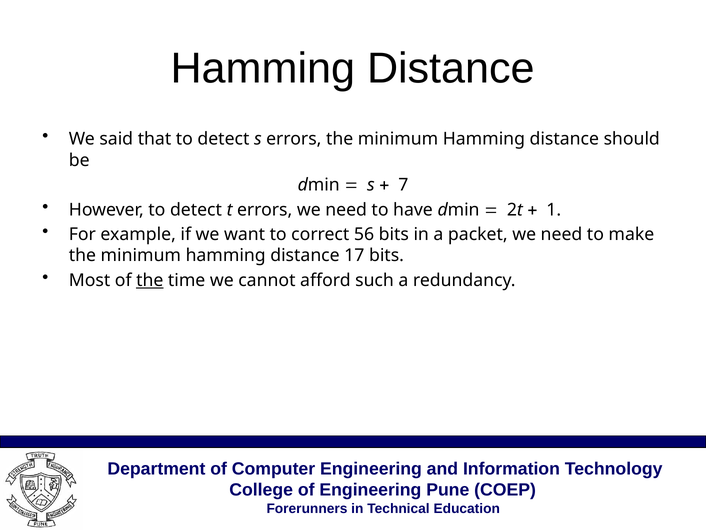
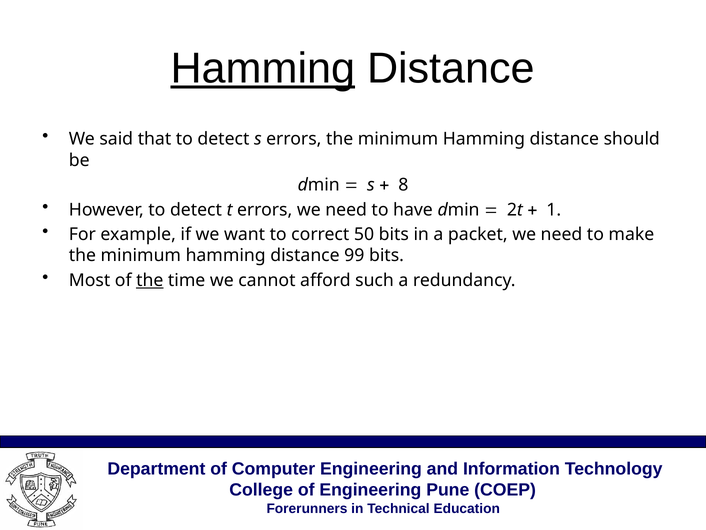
Hamming underline: none -> present (263, 68)
7: 7 -> 8 (403, 185)
56: 56 -> 50 (364, 234)
17: 17 -> 99 (354, 255)
